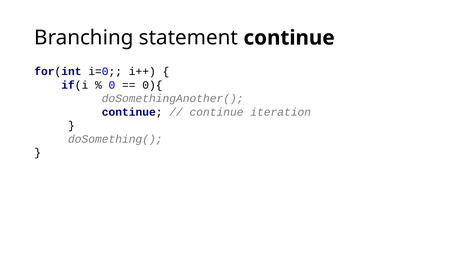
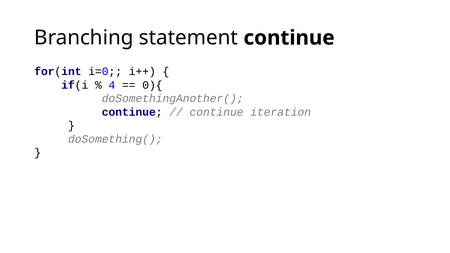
0: 0 -> 4 (112, 85)
